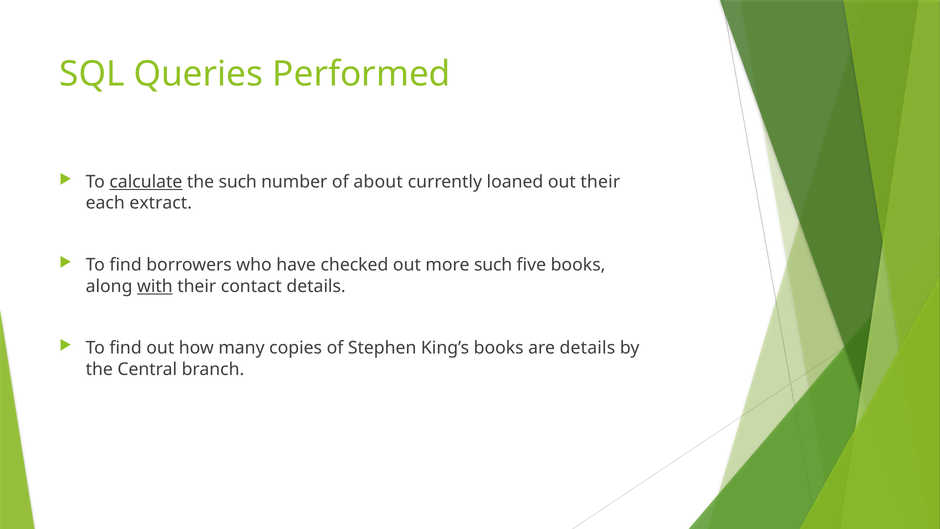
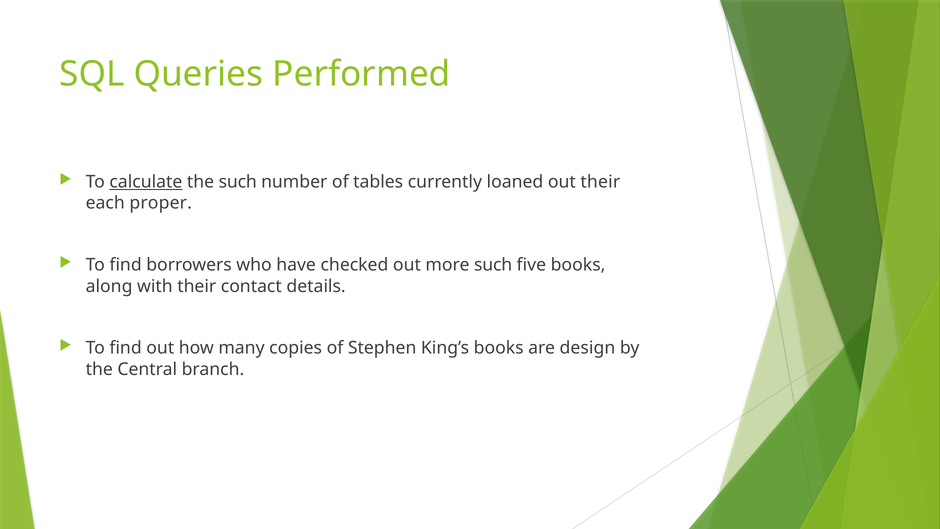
about: about -> tables (378, 182)
extract: extract -> proper (161, 203)
with underline: present -> none (155, 286)
are details: details -> design (587, 348)
